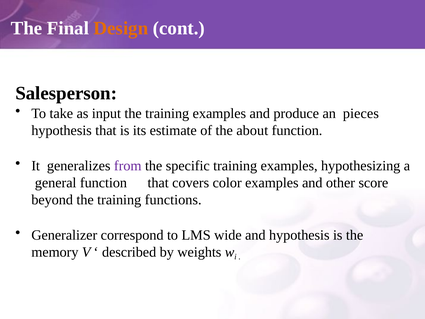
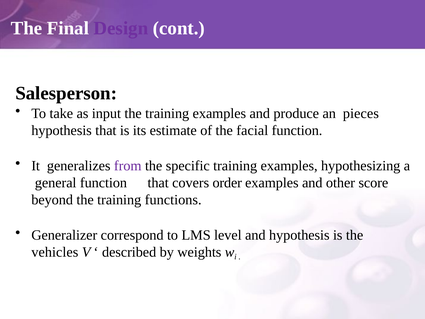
Design colour: orange -> purple (121, 28)
about: about -> facial (252, 130)
color: color -> order (227, 183)
wide: wide -> level (228, 235)
memory: memory -> vehicles (55, 252)
